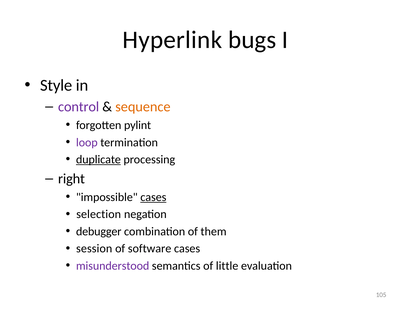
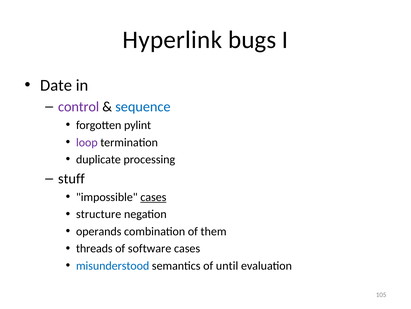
Style: Style -> Date (56, 85)
sequence colour: orange -> blue (143, 107)
duplicate underline: present -> none (98, 159)
right: right -> stuff (71, 178)
selection: selection -> structure (99, 214)
debugger: debugger -> operands (99, 231)
session: session -> threads (94, 248)
misunderstood colour: purple -> blue (113, 265)
little: little -> until (227, 265)
